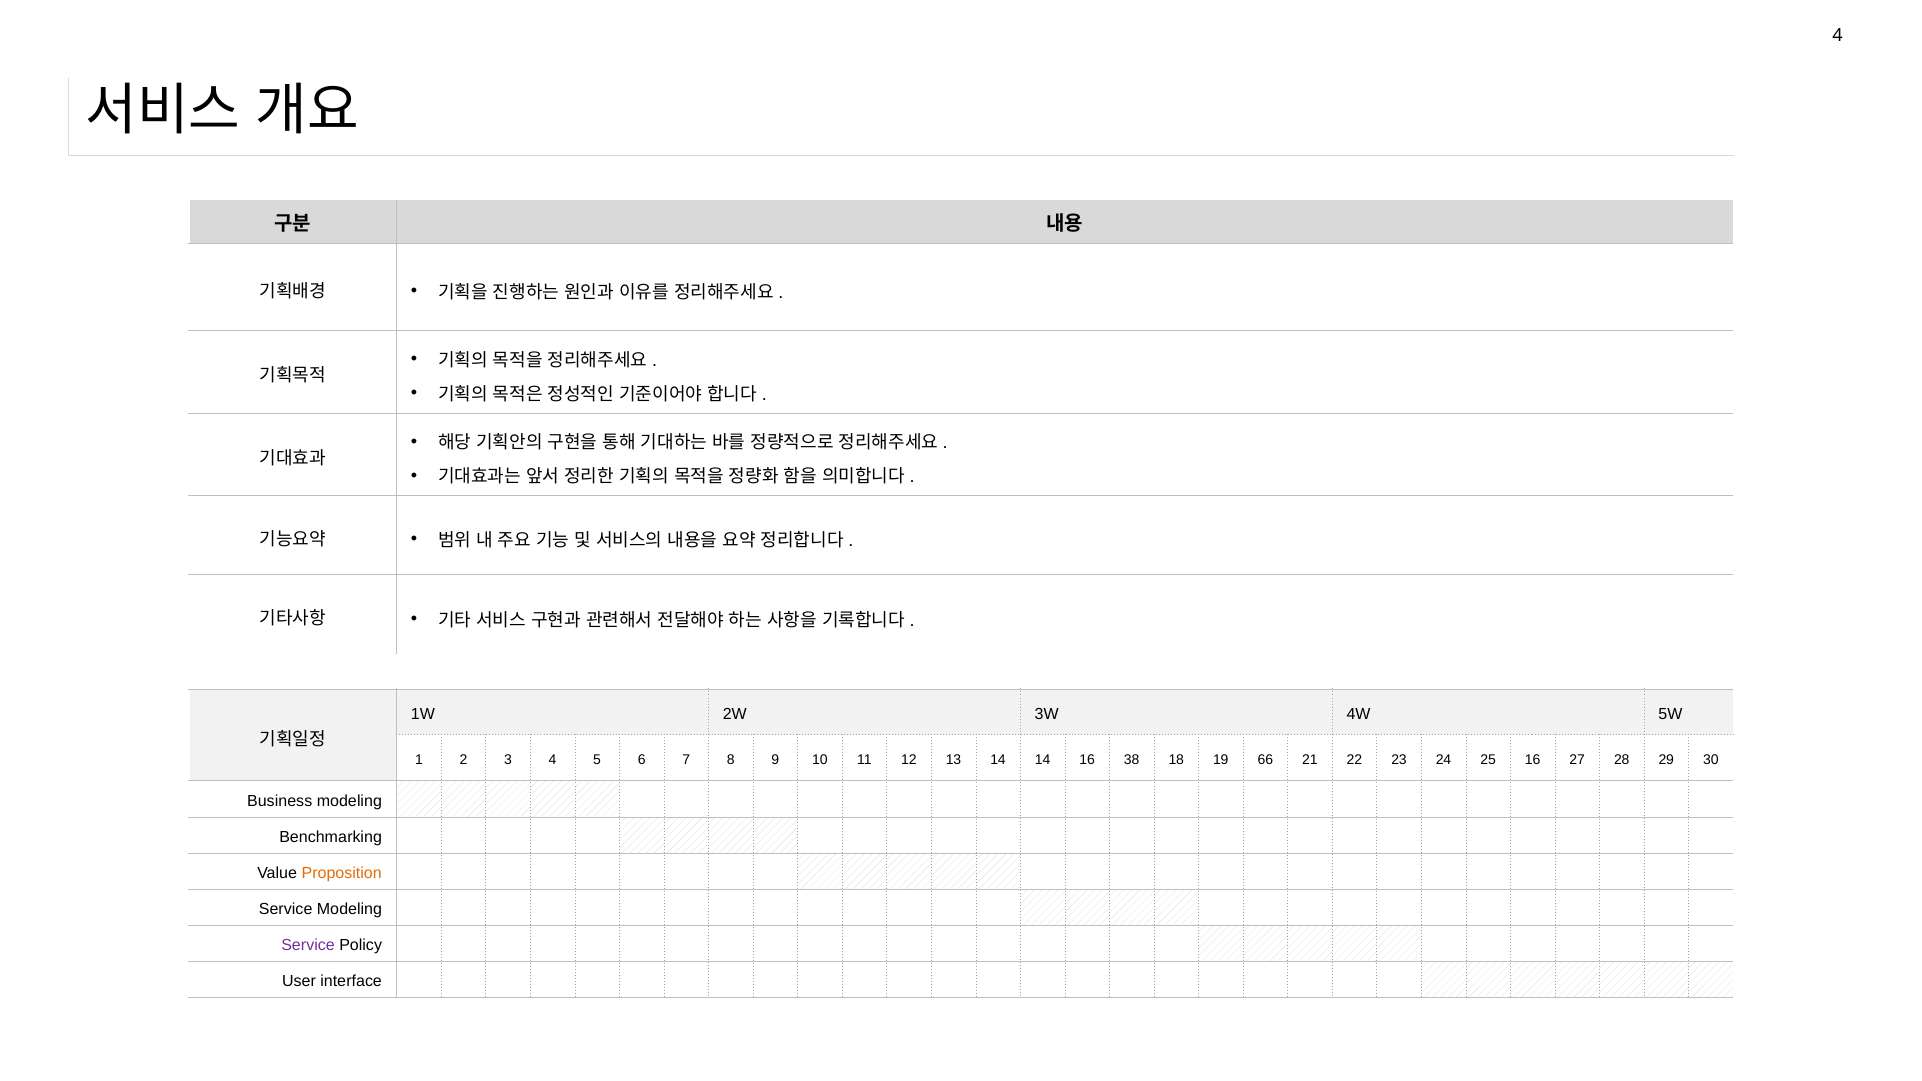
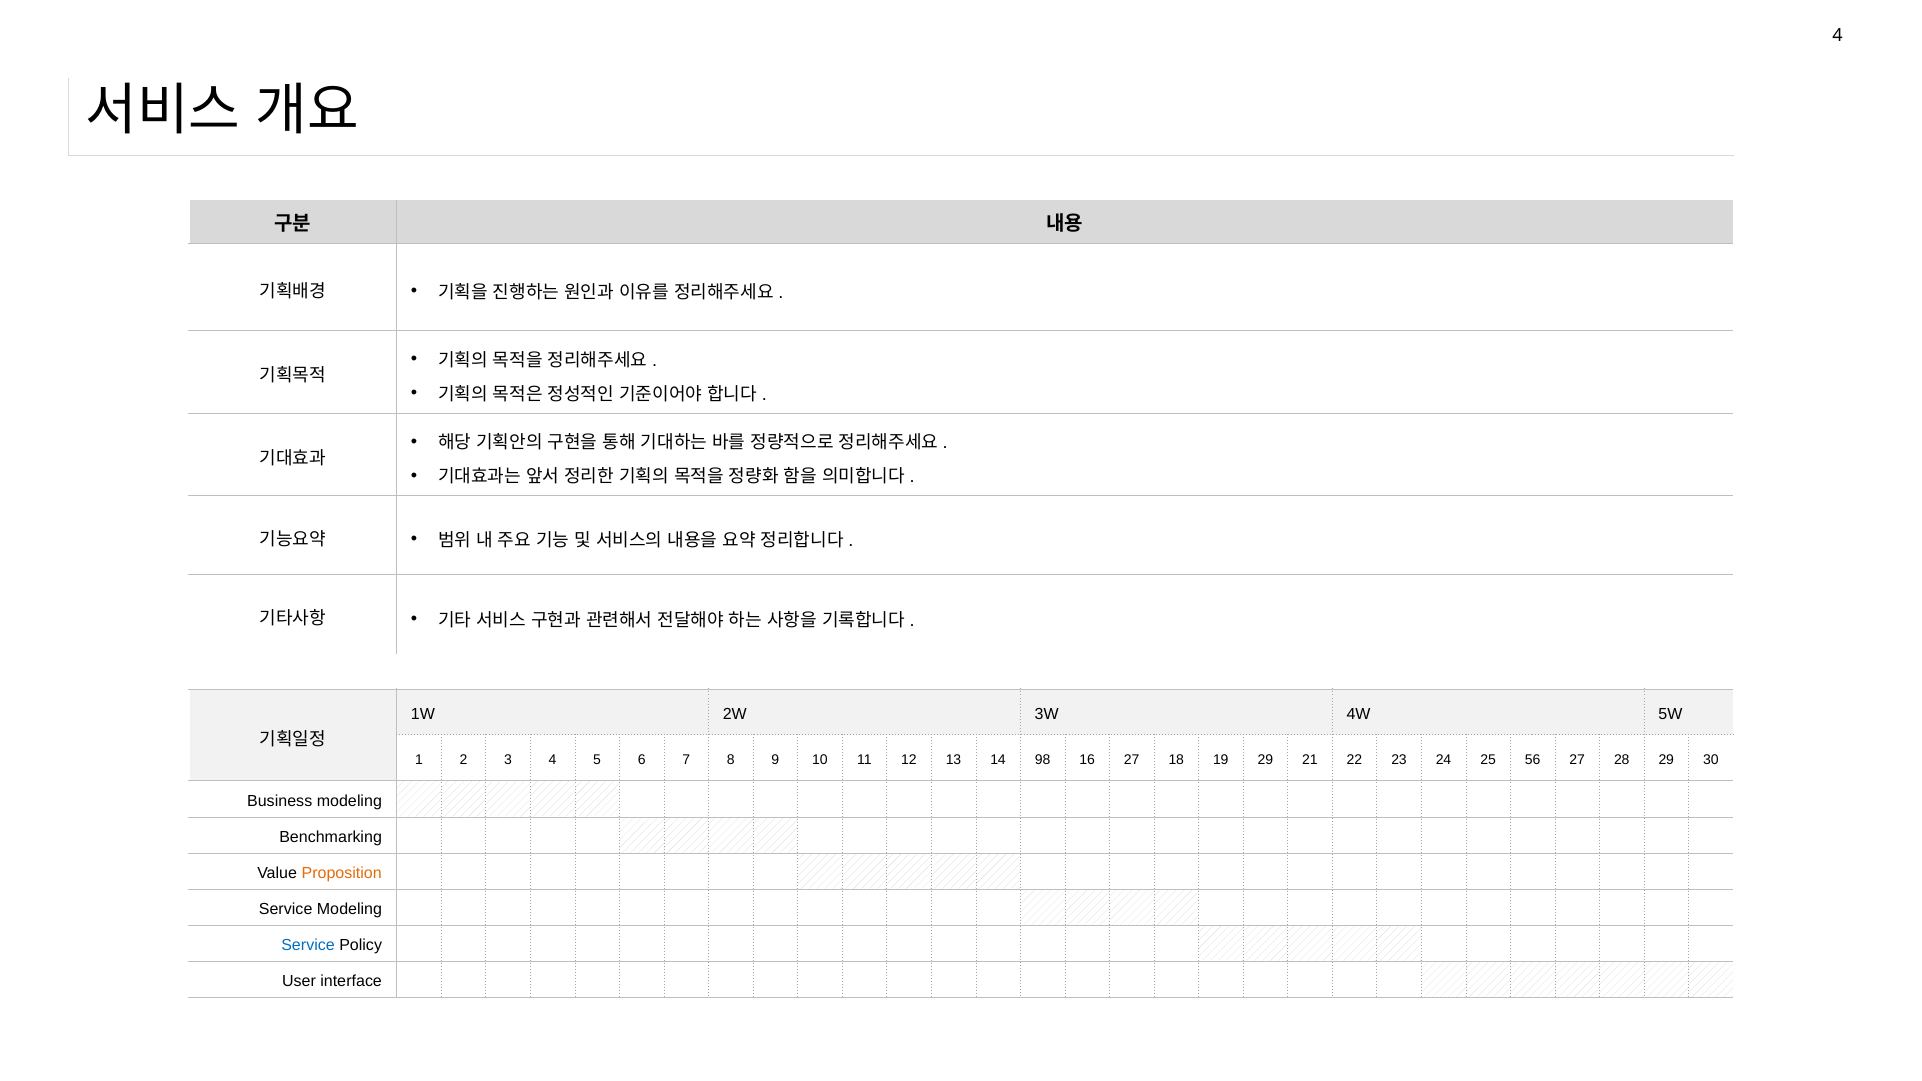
14 14: 14 -> 98 (1043, 760)
16 38: 38 -> 27 (1132, 760)
19 66: 66 -> 29 (1265, 760)
25 16: 16 -> 56 (1533, 760)
Service colour: purple -> blue (308, 945)
